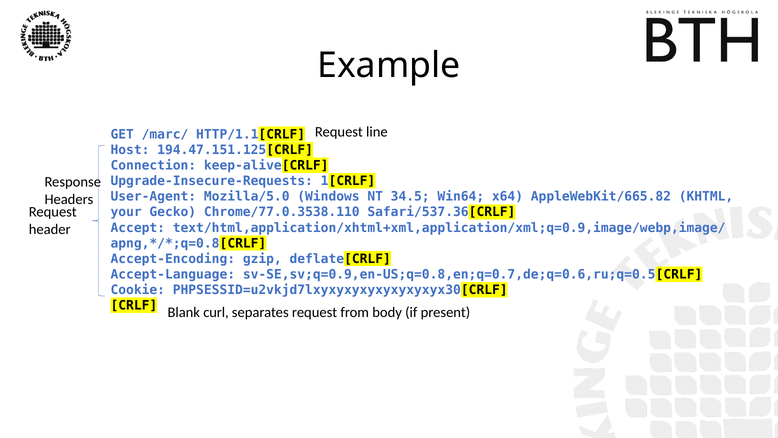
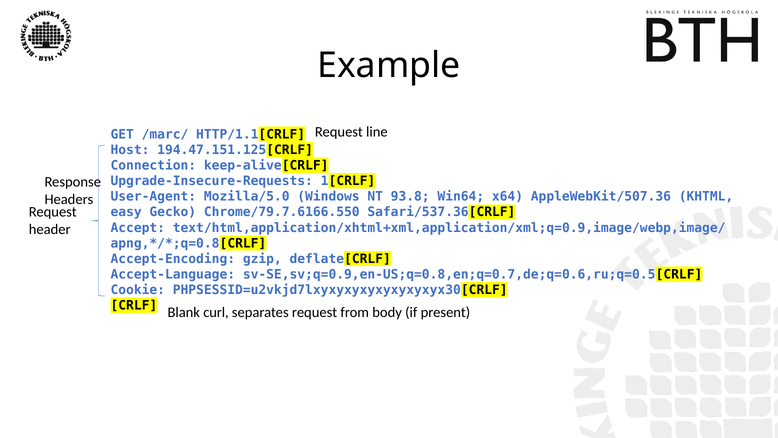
34.5: 34.5 -> 93.8 (410, 196)
AppleWebKit/665.82: AppleWebKit/665.82 -> AppleWebKit/507.36 (601, 196)
your: your -> easy (126, 212)
Chrome/77.0.3538.110: Chrome/77.0.3538.110 -> Chrome/79.7.6166.550 (282, 212)
